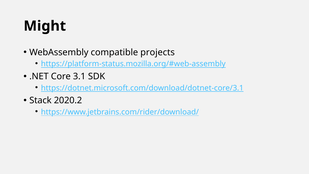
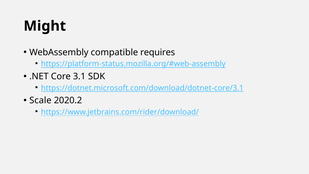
projects: projects -> requires (158, 52)
Stack: Stack -> Scale (40, 100)
